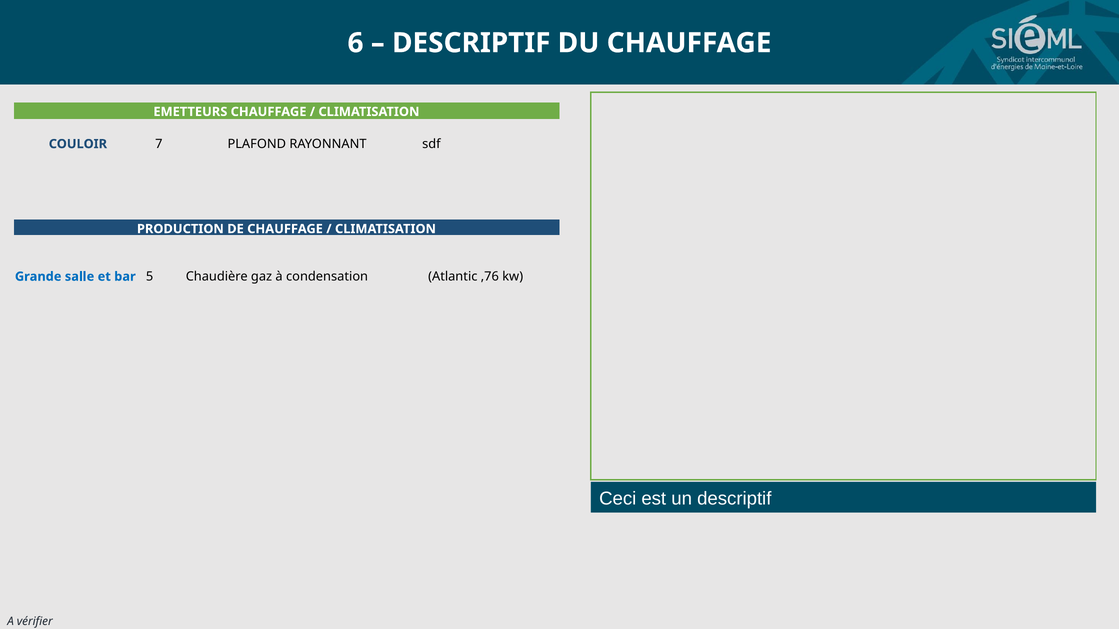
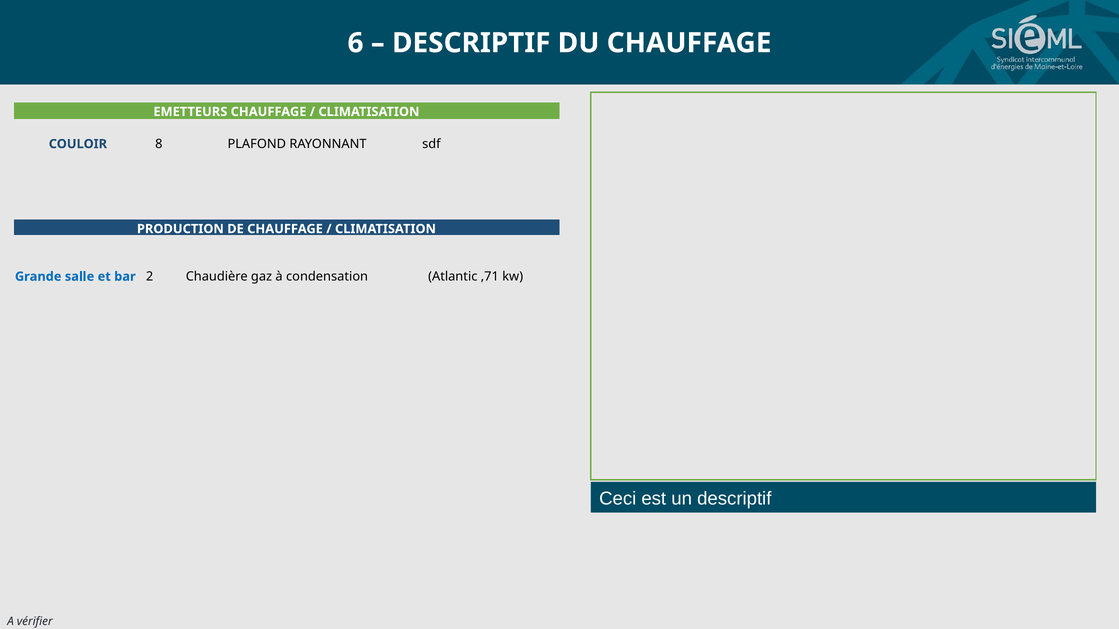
7: 7 -> 8 (159, 144)
5: 5 -> 2 (150, 277)
,76: ,76 -> ,71 (490, 277)
